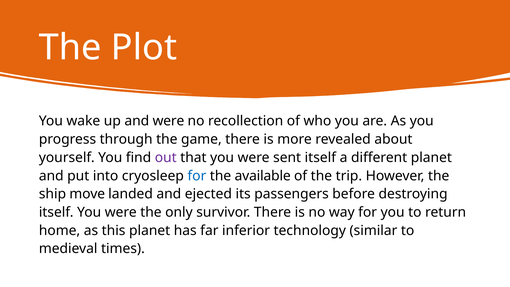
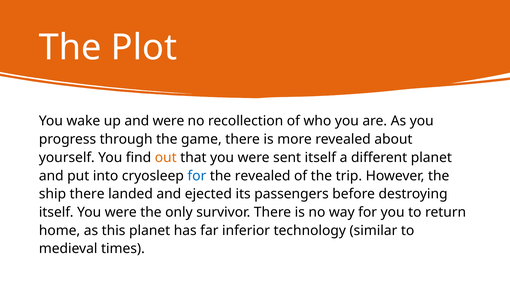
out colour: purple -> orange (166, 157)
the available: available -> revealed (263, 176)
ship move: move -> there (87, 194)
